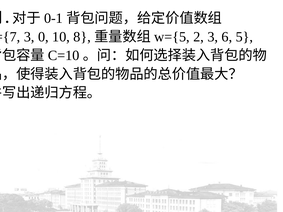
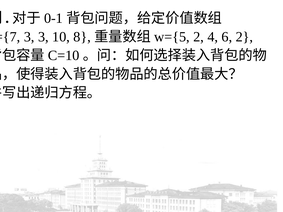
3 0: 0 -> 3 (43, 37)
2 3: 3 -> 4 (213, 37)
6 5: 5 -> 2 (244, 37)
